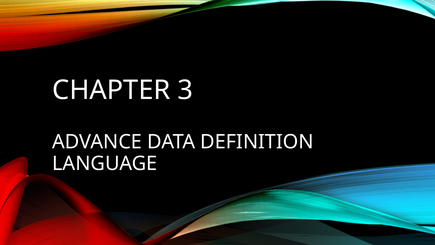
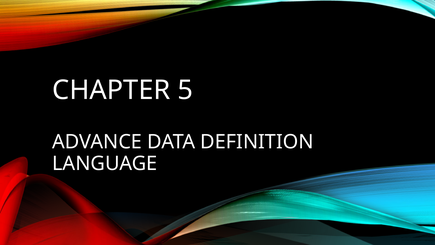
3: 3 -> 5 (185, 90)
